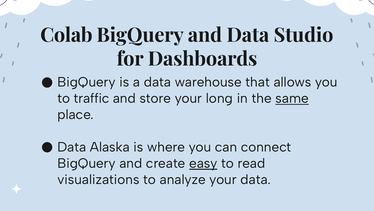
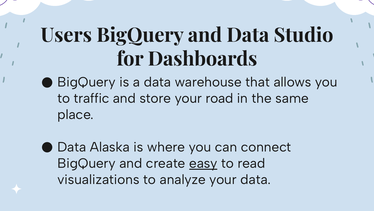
Colab: Colab -> Users (66, 35)
long: long -> road (219, 98)
same underline: present -> none (292, 98)
